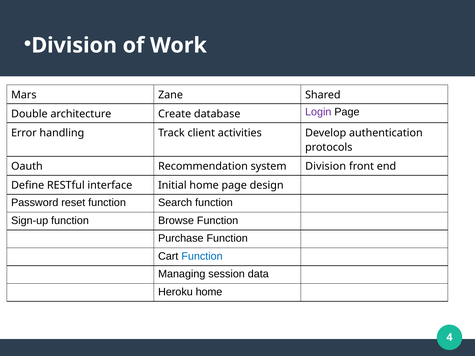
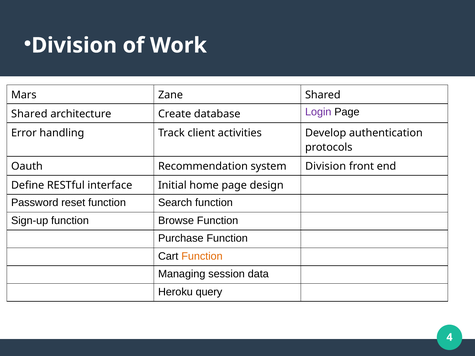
Double: Double -> Shared (29, 114)
Function colour: blue -> orange (202, 256)
Heroku home: home -> query (209, 292)
